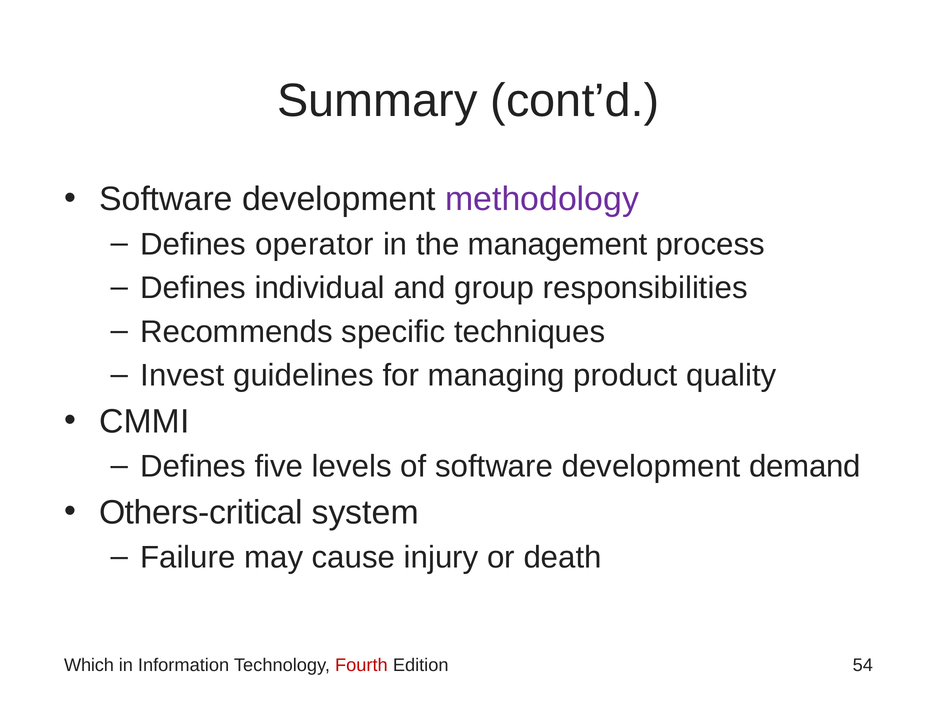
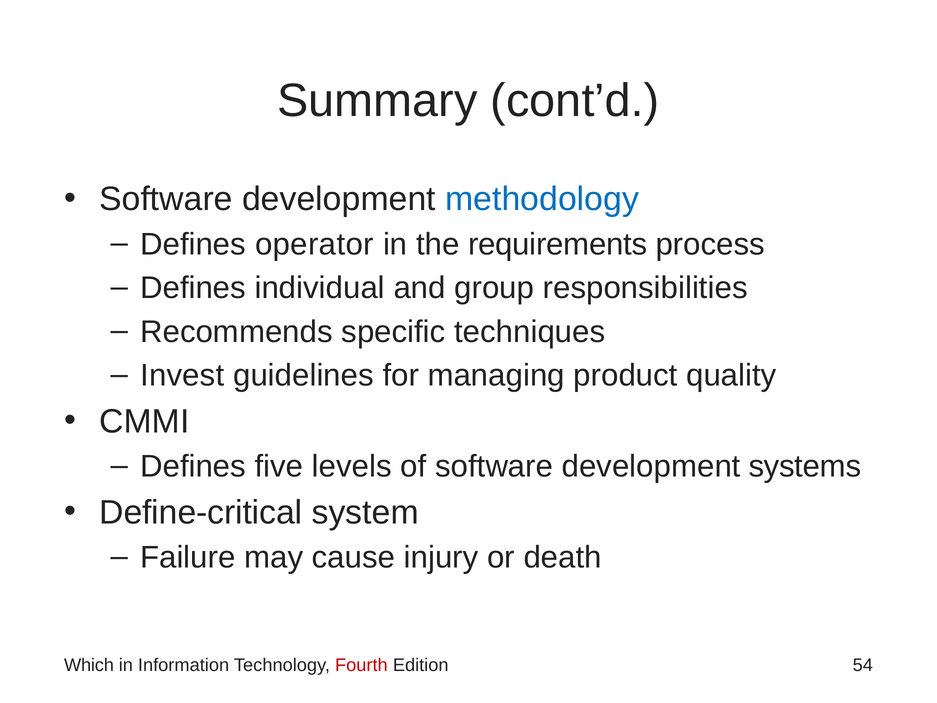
methodology colour: purple -> blue (542, 199)
management: management -> requirements (558, 244)
demand: demand -> systems (805, 466)
Others-critical: Others-critical -> Define-critical (201, 512)
